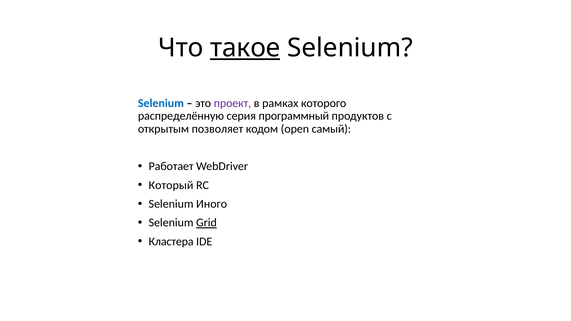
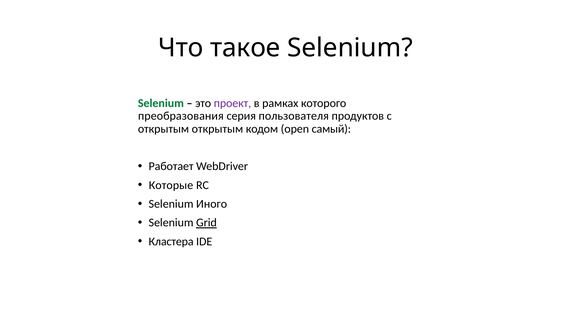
такое underline: present -> none (245, 48)
Selenium colour: blue -> green (161, 103)
распределённую: распределённую -> преобразования (181, 116)
программный: программный -> пользователя (294, 116)
открытым позволяет: позволяет -> открытым (217, 129)
Который: Который -> Которые (171, 185)
